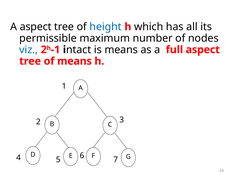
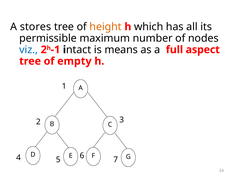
A aspect: aspect -> stores (36, 27)
height colour: blue -> orange (106, 27)
of means: means -> empty (74, 61)
